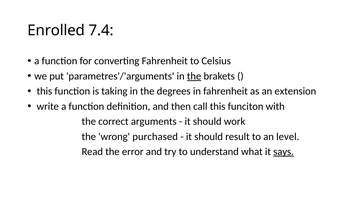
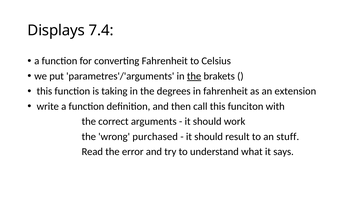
Enrolled: Enrolled -> Displays (56, 30)
level: level -> stuff (288, 137)
says underline: present -> none (284, 152)
